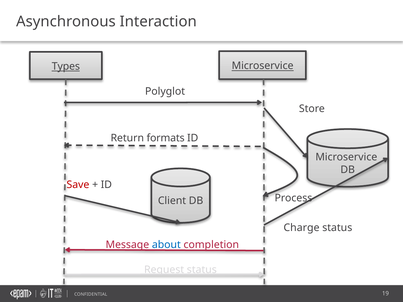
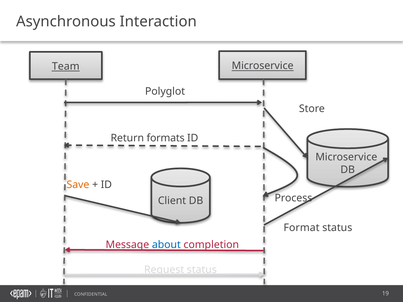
Types: Types -> Team (66, 66)
Save colour: red -> orange (78, 185)
Charge: Charge -> Format (302, 228)
